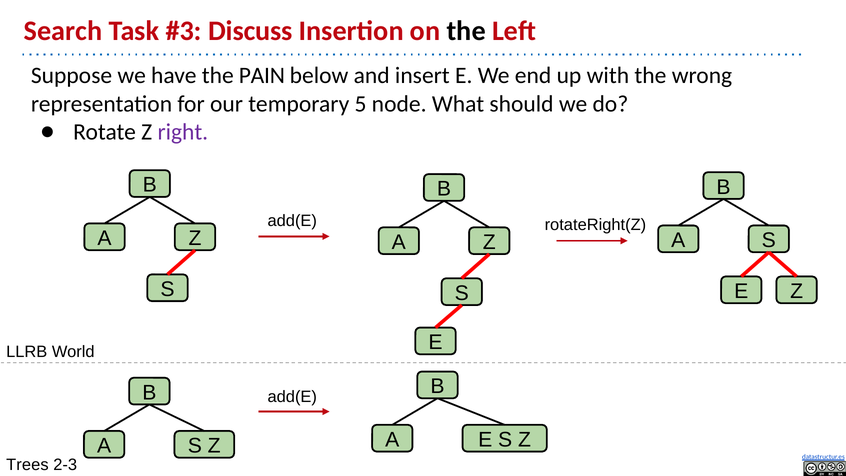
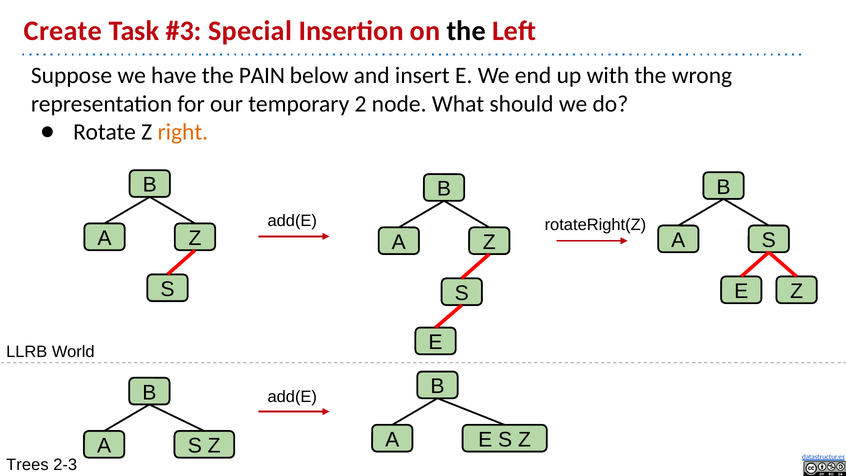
Search: Search -> Create (63, 31)
Discuss: Discuss -> Special (250, 31)
5: 5 -> 2 (361, 104)
right colour: purple -> orange (183, 132)
